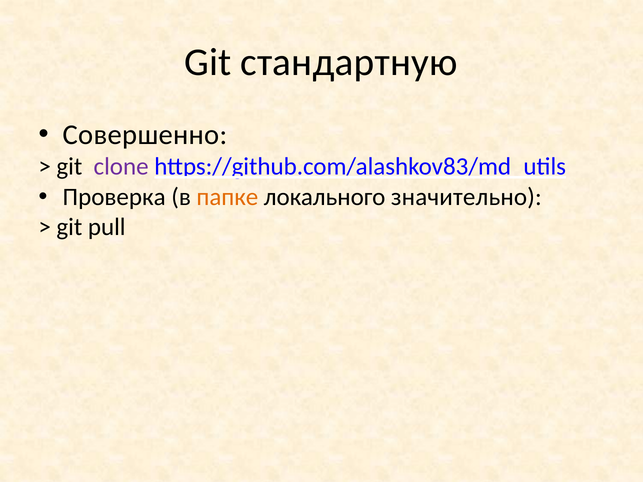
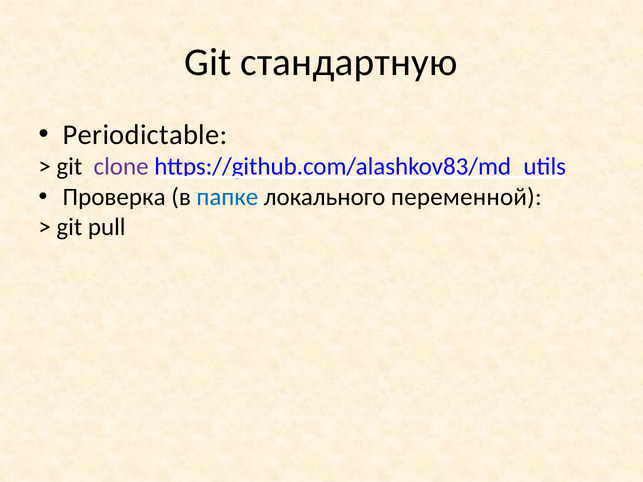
Совершенно: Совершенно -> Periodictable (145, 135)
папке colour: orange -> blue (227, 197)
значительно: значительно -> переменной (466, 197)
